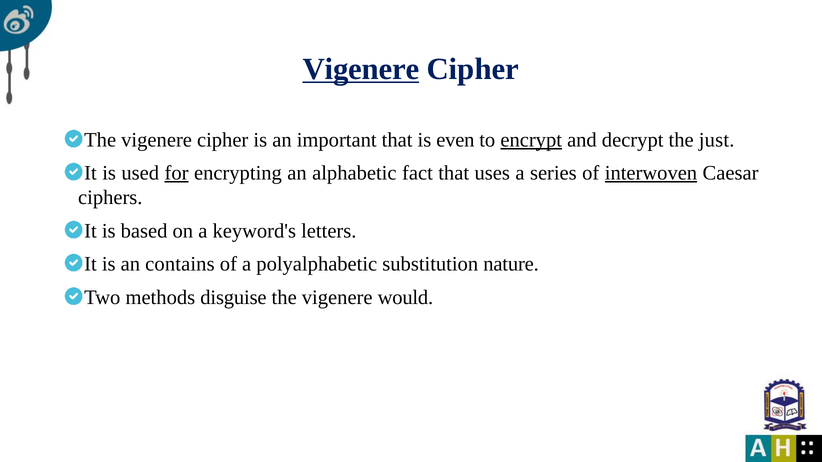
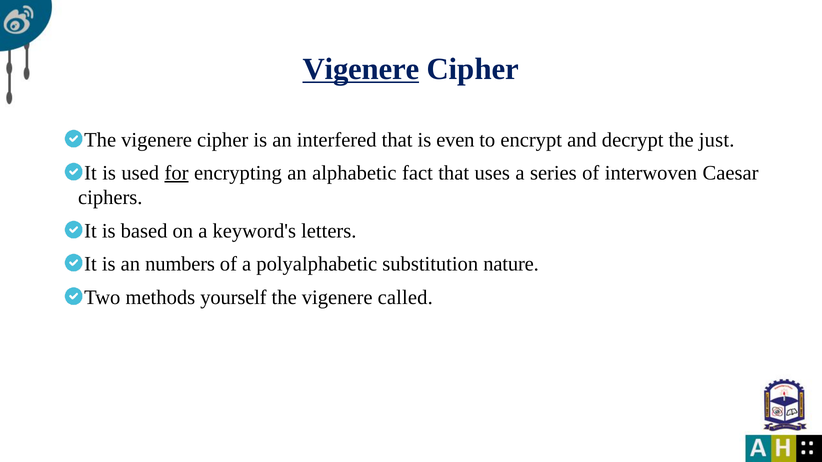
important: important -> interfered (337, 140)
encrypt underline: present -> none (531, 140)
interwoven underline: present -> none (651, 173)
contains: contains -> numbers (180, 264)
disguise: disguise -> yourself (233, 298)
would: would -> called (405, 298)
